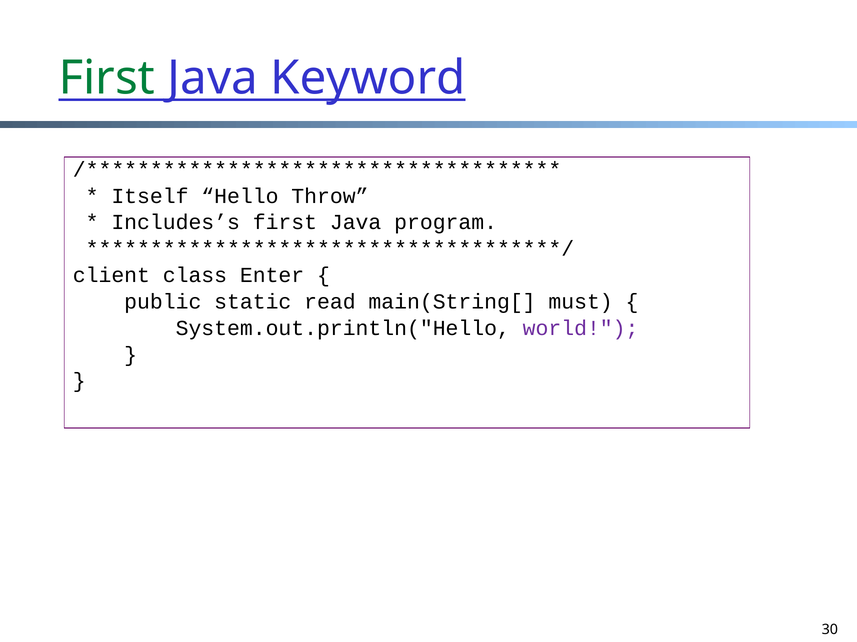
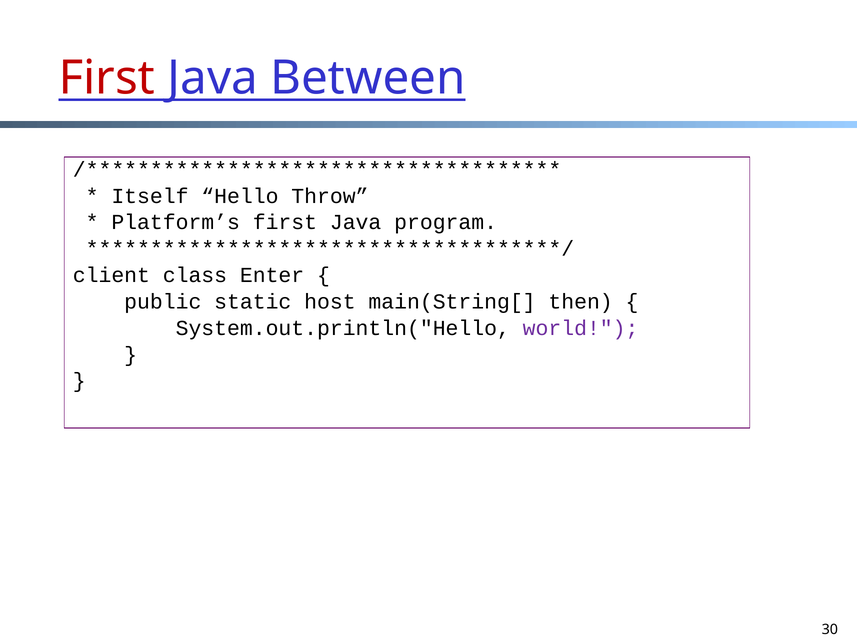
First colour: green -> red (107, 78)
Keyword: Keyword -> Between (368, 78)
Includes’s: Includes’s -> Platform’s (176, 223)
read: read -> host (330, 302)
must: must -> then (581, 302)
